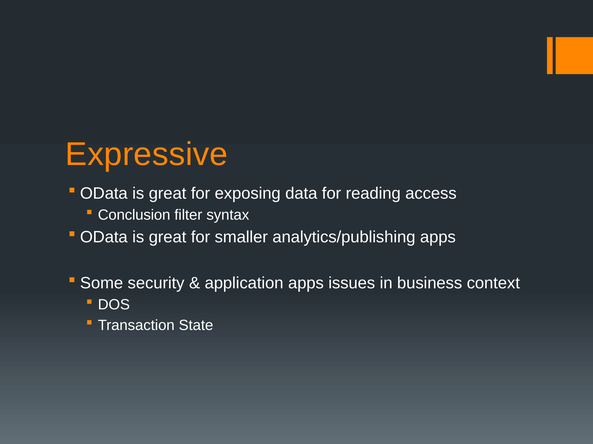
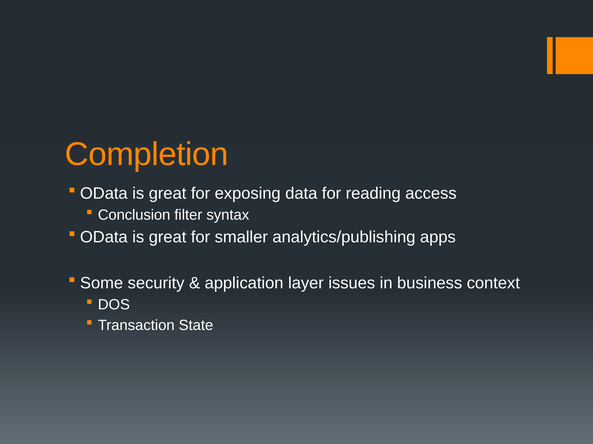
Expressive: Expressive -> Completion (147, 155)
application apps: apps -> layer (306, 284)
